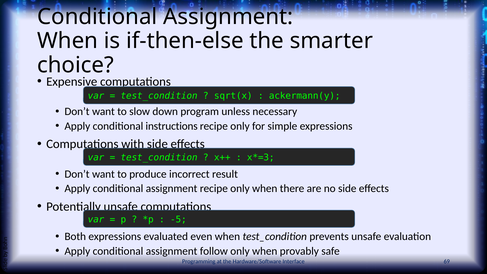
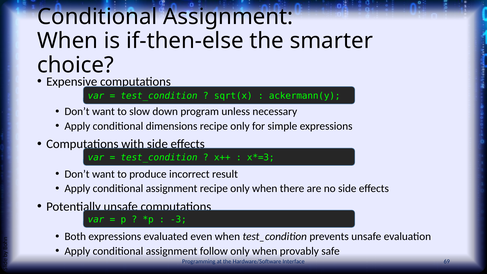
instructions: instructions -> dimensions (172, 126)
-5: -5 -> -3 (178, 219)
